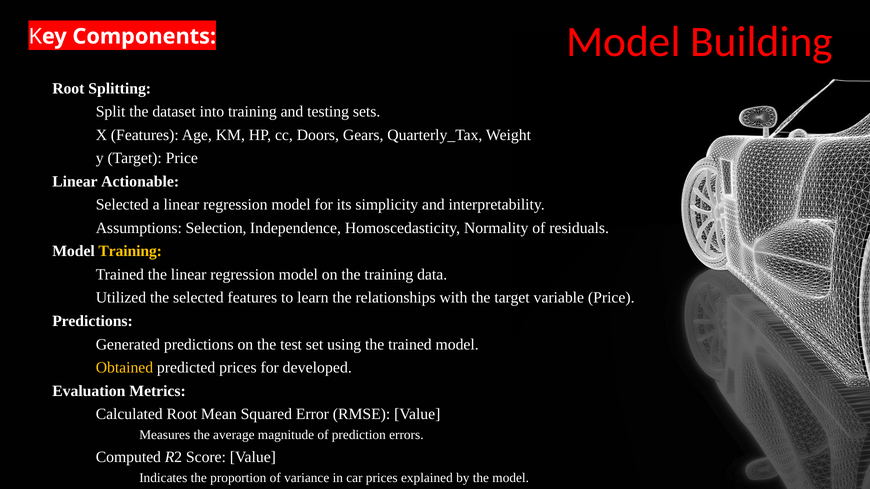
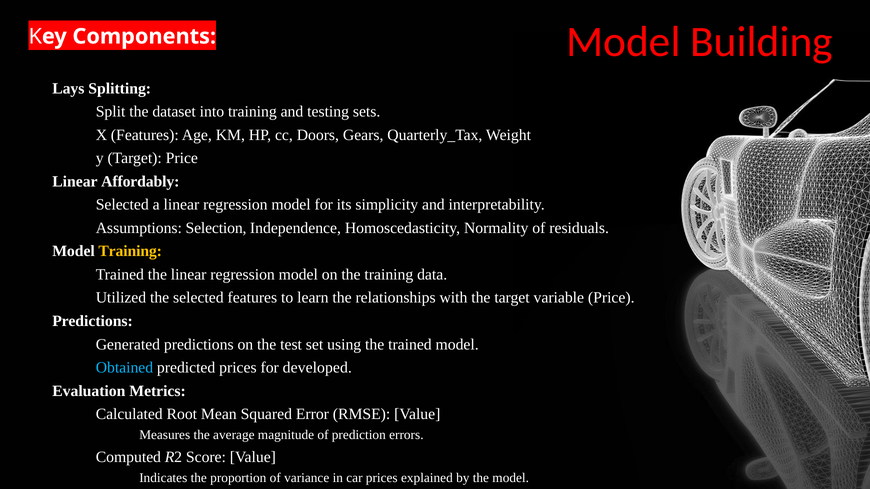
Root: Root -> Lays (68, 88)
Actionable: Actionable -> Affordably (140, 182)
Obtained colour: yellow -> light blue (124, 368)
